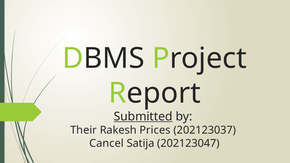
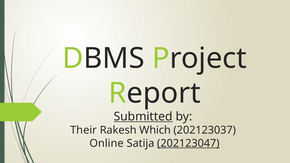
Prices: Prices -> Which (155, 130)
Cancel: Cancel -> Online (107, 143)
202123047 underline: none -> present (188, 143)
